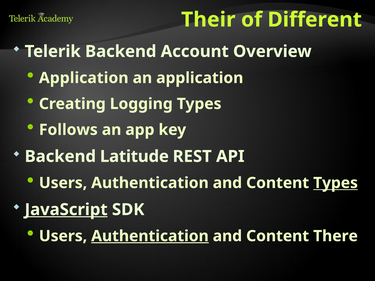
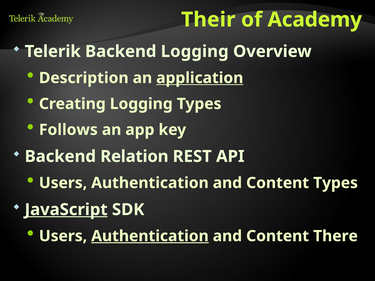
Different: Different -> Academy (315, 20)
Backend Account: Account -> Logging (195, 52)
Application: Application -> Description (84, 78)
application underline: none -> present (200, 78)
Latitude: Latitude -> Relation (134, 157)
Types underline: present -> none (336, 183)
